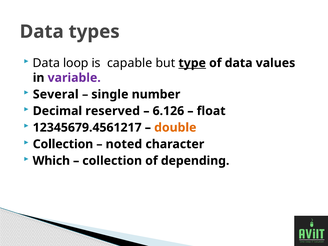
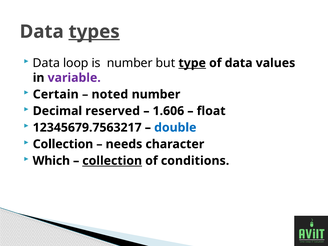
types underline: none -> present (94, 32)
is capable: capable -> number (130, 63)
Several: Several -> Certain (56, 94)
single: single -> noted (110, 94)
6.126: 6.126 -> 1.606 (168, 111)
12345679.4561217: 12345679.4561217 -> 12345679.7563217 (87, 128)
double colour: orange -> blue (175, 128)
noted: noted -> needs (124, 144)
collection underline: none -> present (112, 161)
depending: depending -> conditions (195, 161)
